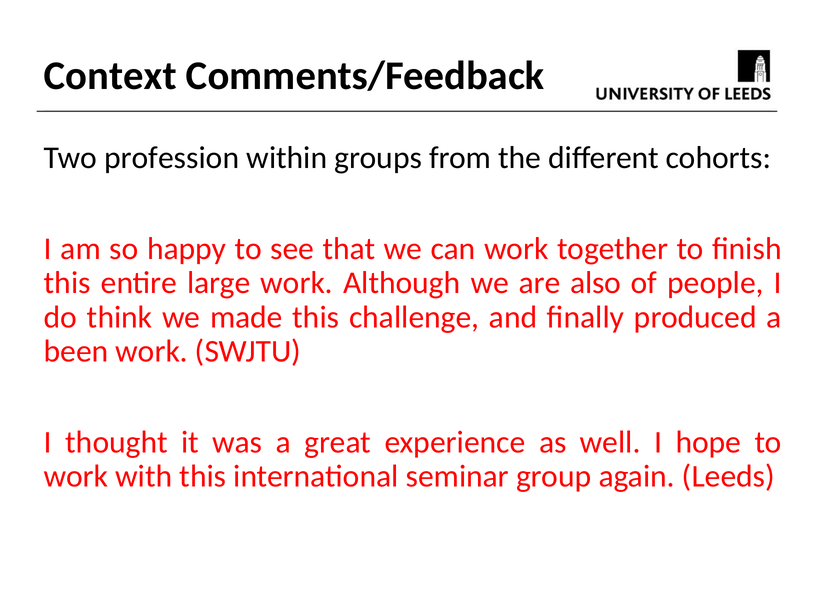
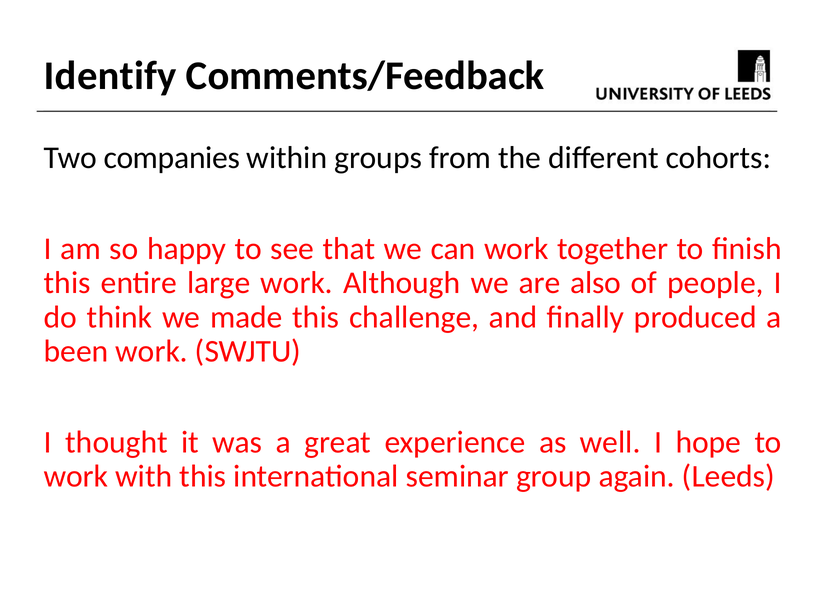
Context: Context -> Identify (110, 76)
profession: profession -> companies (172, 158)
